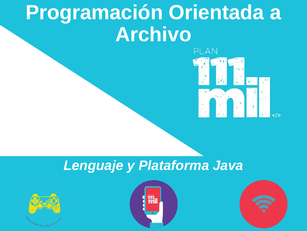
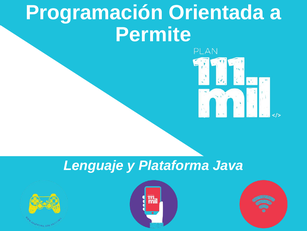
Archivo: Archivo -> Permite (153, 35)
